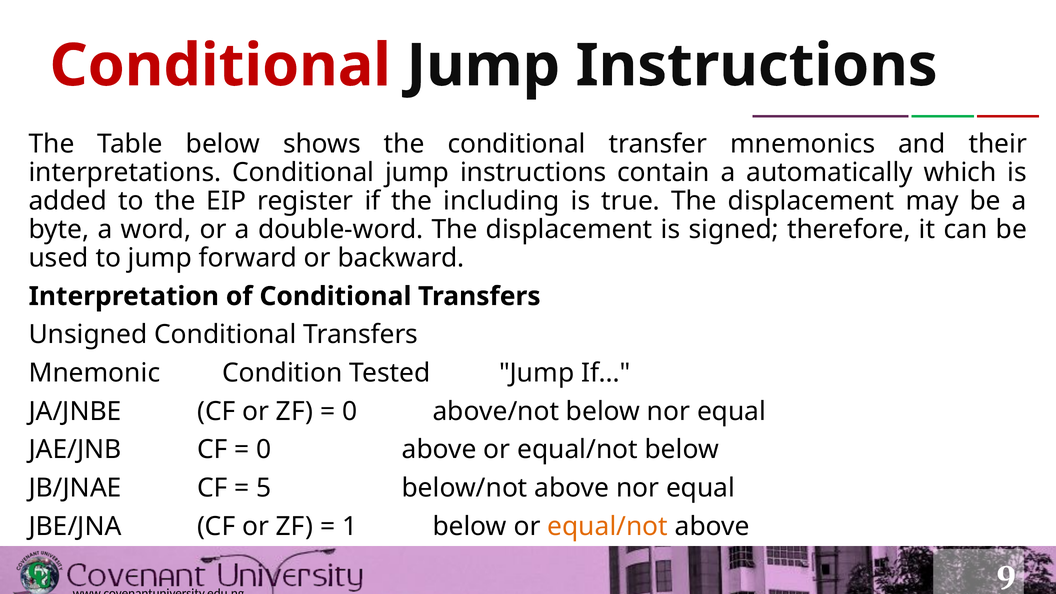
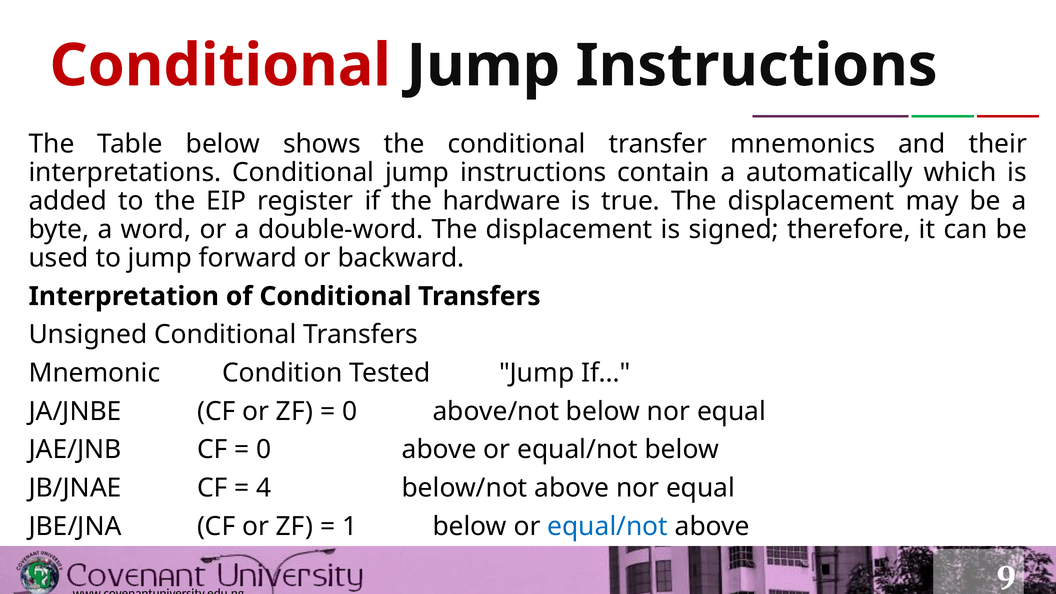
including: including -> hardware (502, 201)
5: 5 -> 4 (264, 488)
equal/not colour: orange -> blue (608, 526)
